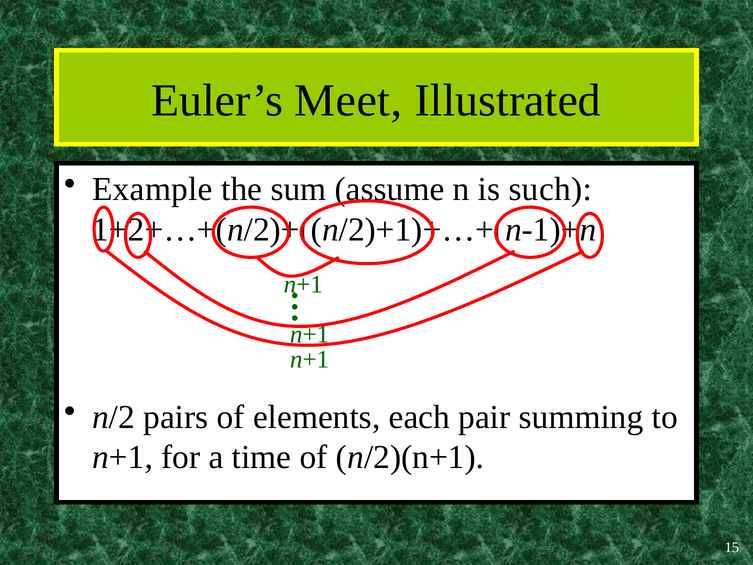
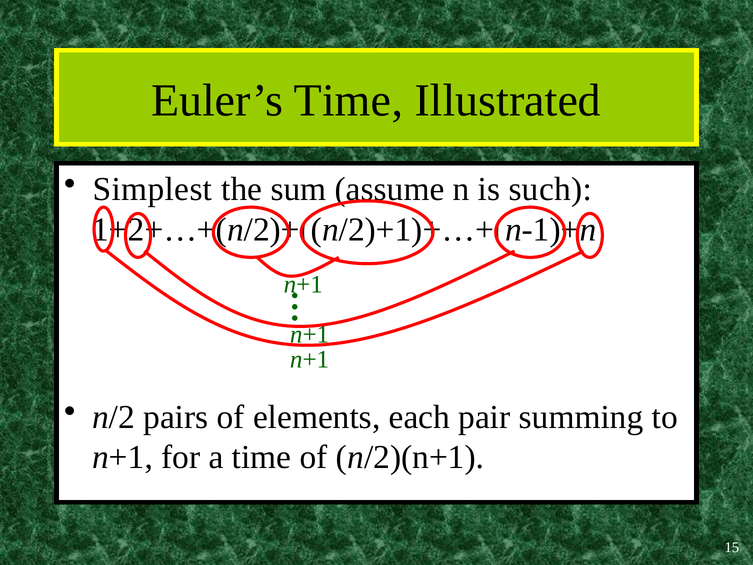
Euler’s Meet: Meet -> Time (348, 100)
Example: Example -> Simplest (153, 189)
